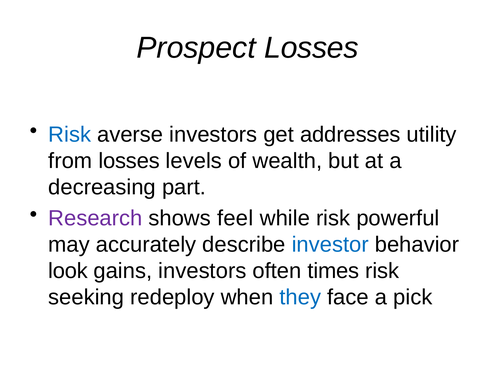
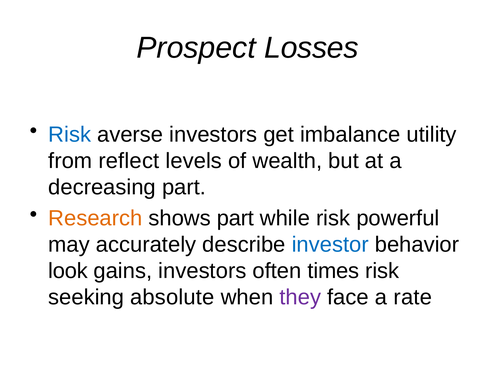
addresses: addresses -> imbalance (350, 135)
from losses: losses -> reflect (129, 161)
Research colour: purple -> orange (95, 218)
shows feel: feel -> part (235, 218)
redeploy: redeploy -> absolute (172, 297)
they colour: blue -> purple (300, 297)
pick: pick -> rate (413, 297)
